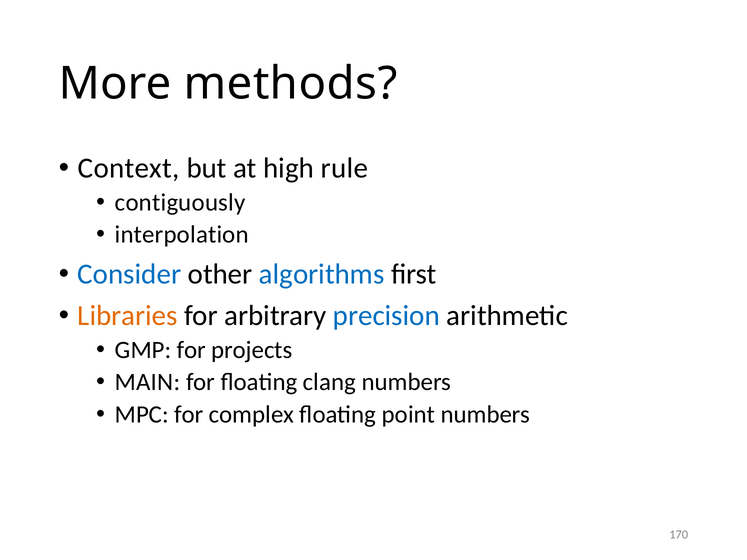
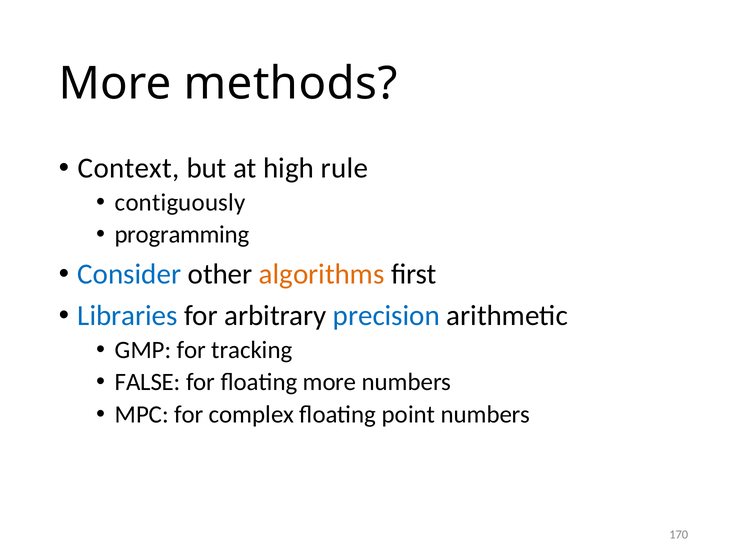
interpolation: interpolation -> programming (182, 235)
algorithms colour: blue -> orange (322, 274)
Libraries colour: orange -> blue (128, 316)
projects: projects -> tracking (252, 350)
MAIN: MAIN -> FALSE (148, 382)
floating clang: clang -> more (330, 382)
